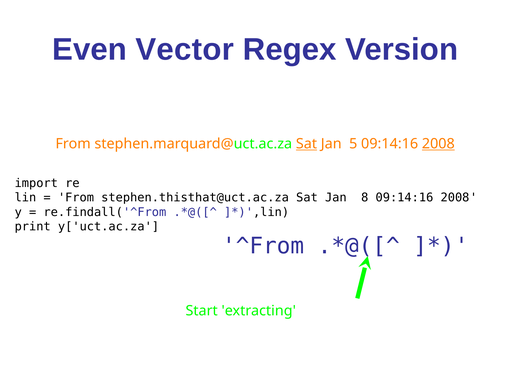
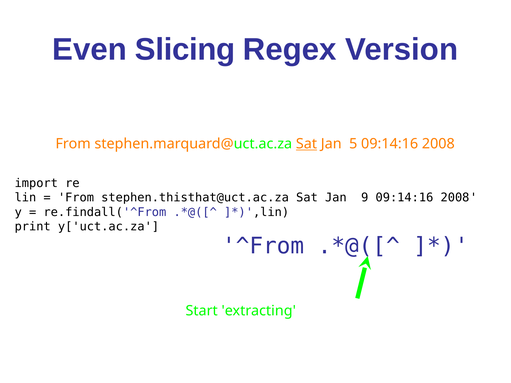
Vector: Vector -> Slicing (185, 49)
2008 underline: present -> none (438, 144)
8: 8 -> 9 (365, 198)
